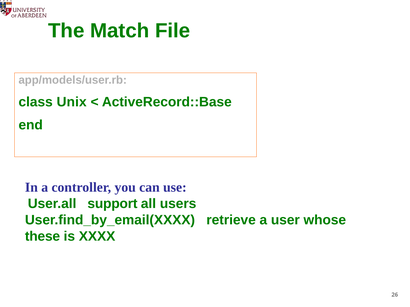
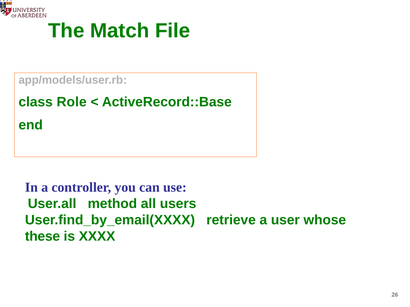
Unix: Unix -> Role (72, 102)
support: support -> method (112, 204)
